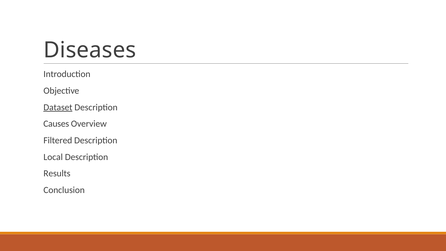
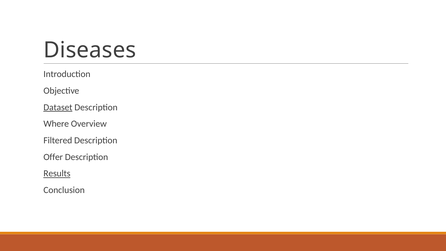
Causes: Causes -> Where (56, 124)
Local: Local -> Offer (53, 157)
Results underline: none -> present (57, 173)
